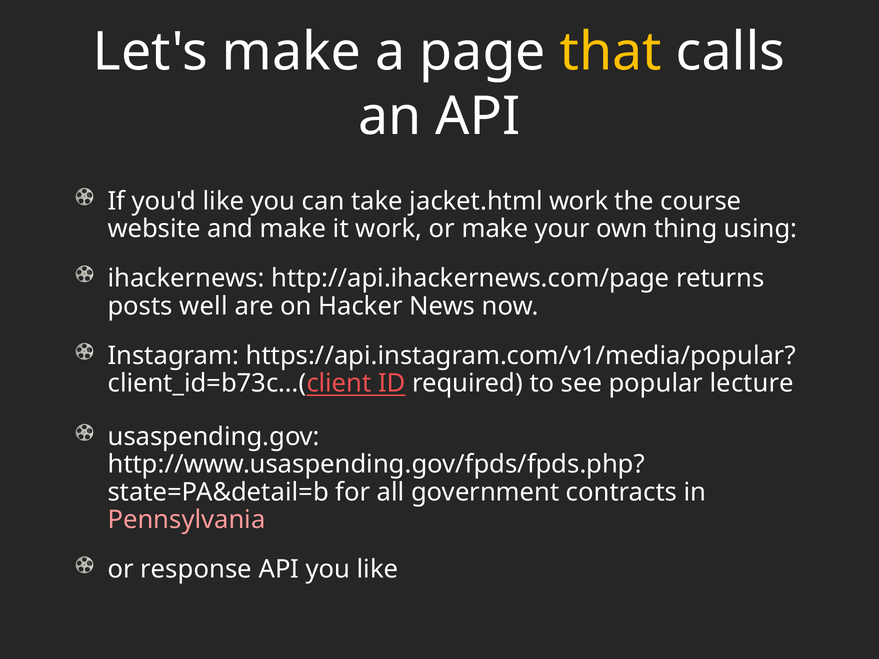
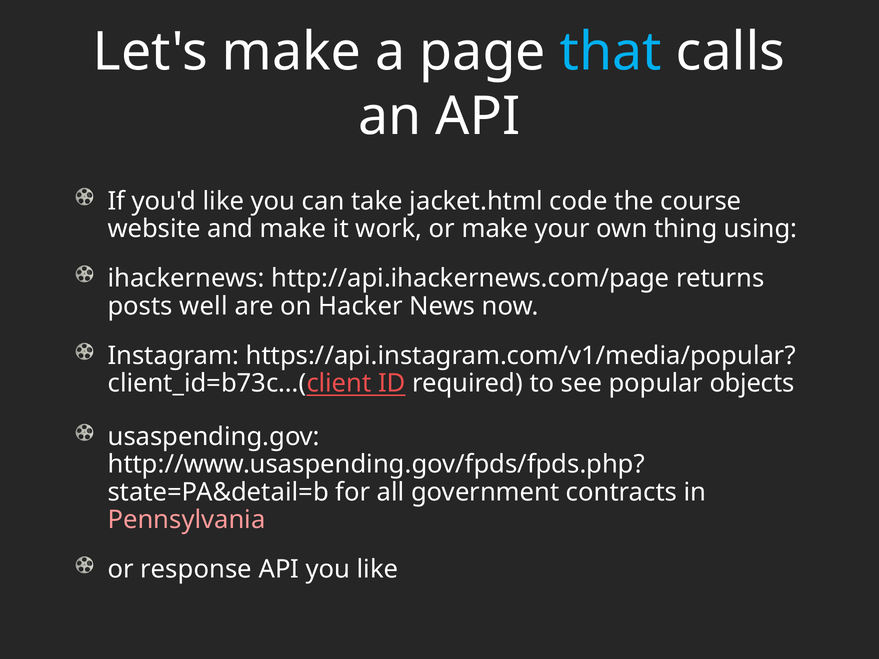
that colour: yellow -> light blue (611, 52)
jacket.html work: work -> code (578, 201)
lecture: lecture -> objects (752, 384)
